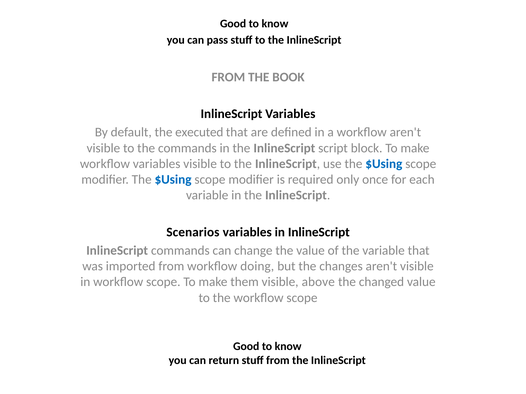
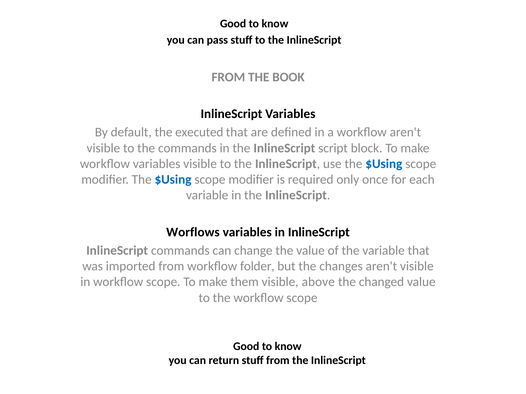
Scenarios: Scenarios -> Worflows (193, 232)
doing: doing -> folder (257, 267)
